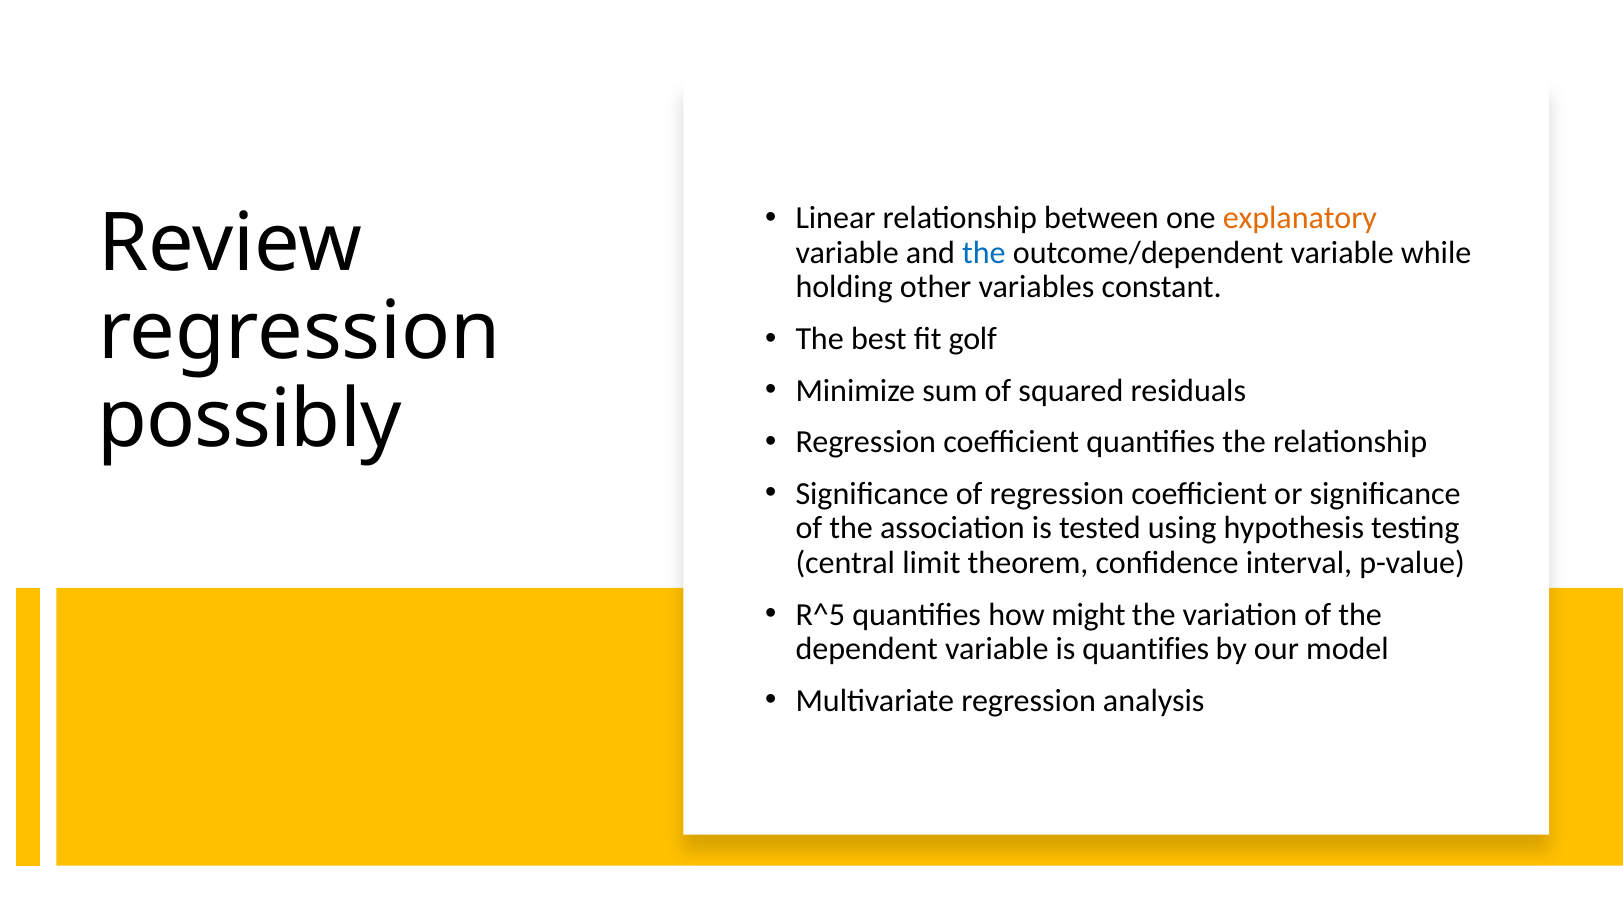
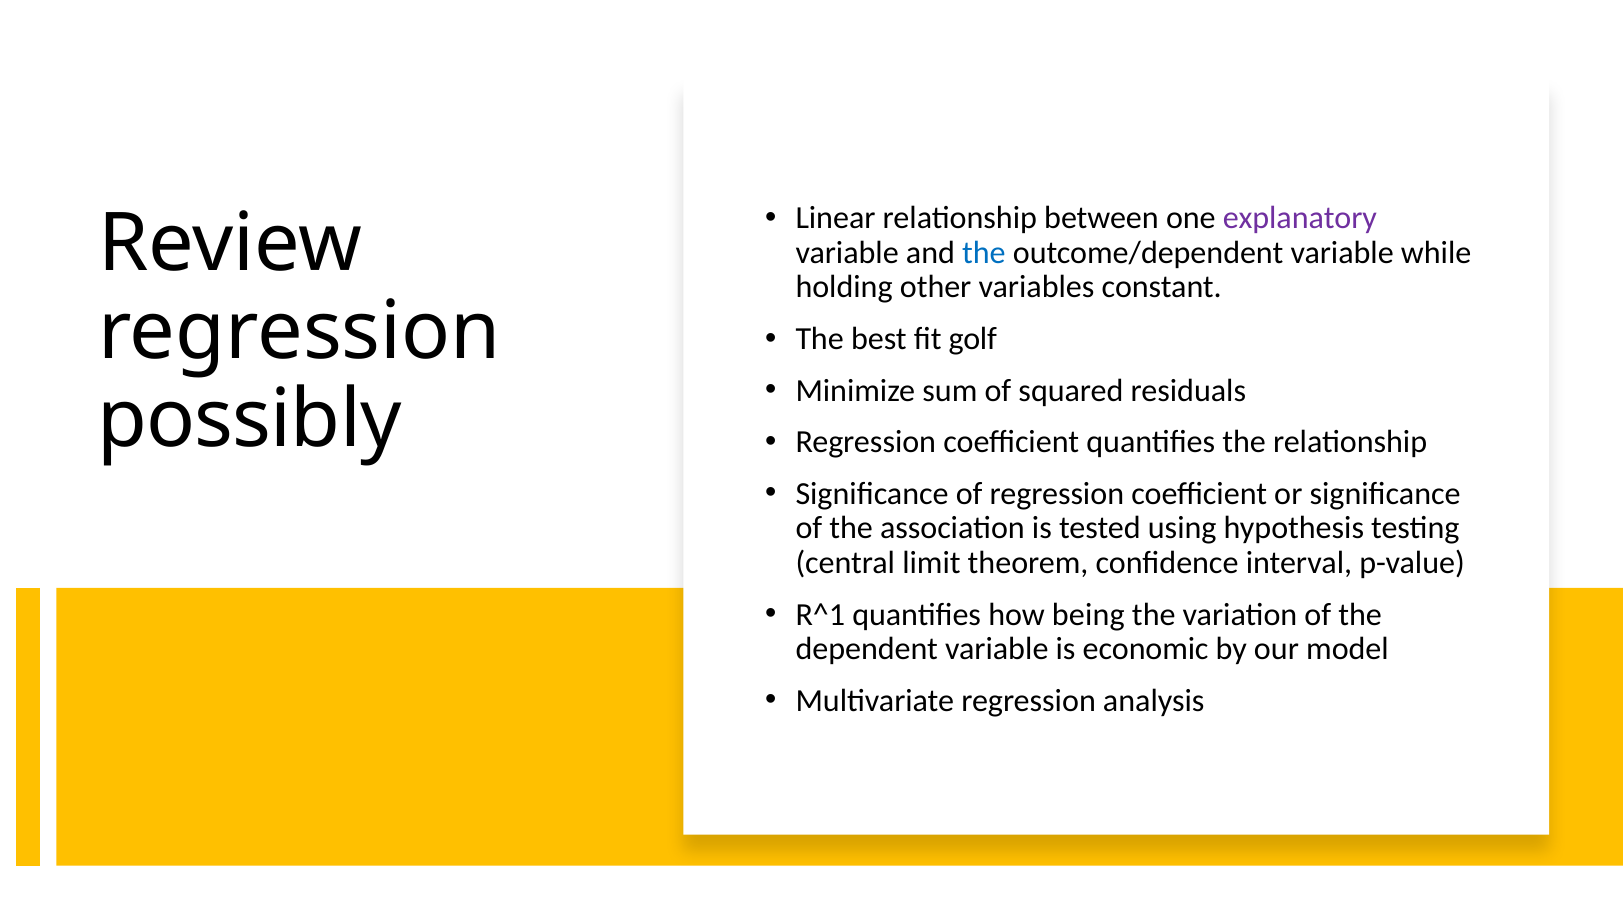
explanatory colour: orange -> purple (1300, 218)
R^5: R^5 -> R^1 (820, 614)
might: might -> being (1088, 614)
is quantifies: quantifies -> economic (1146, 649)
